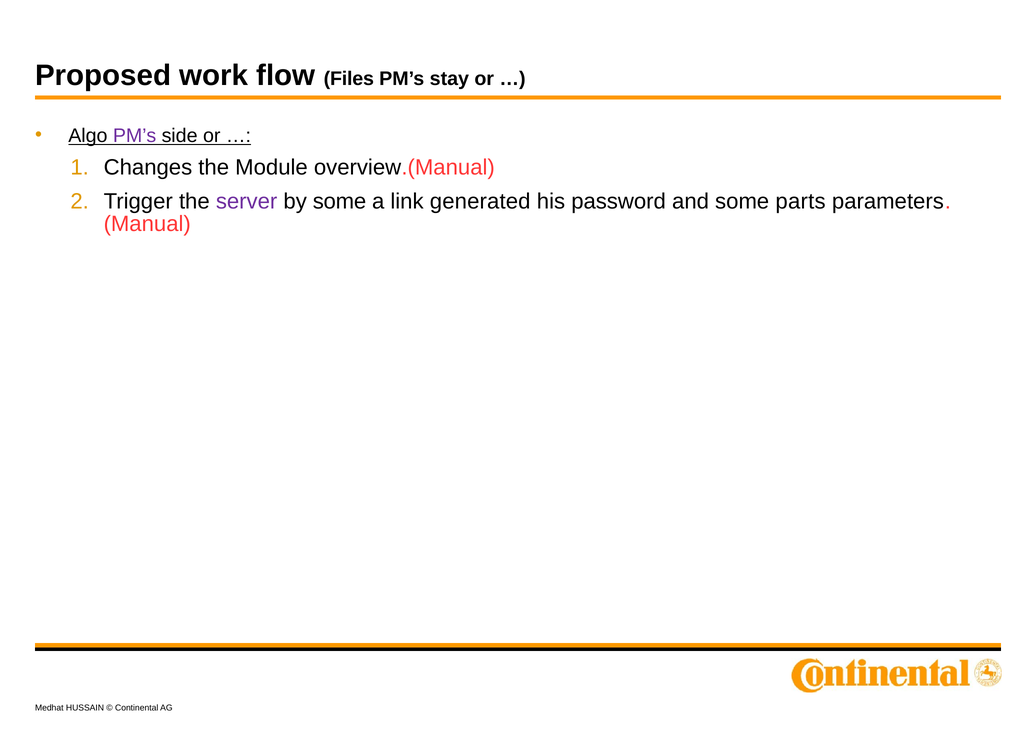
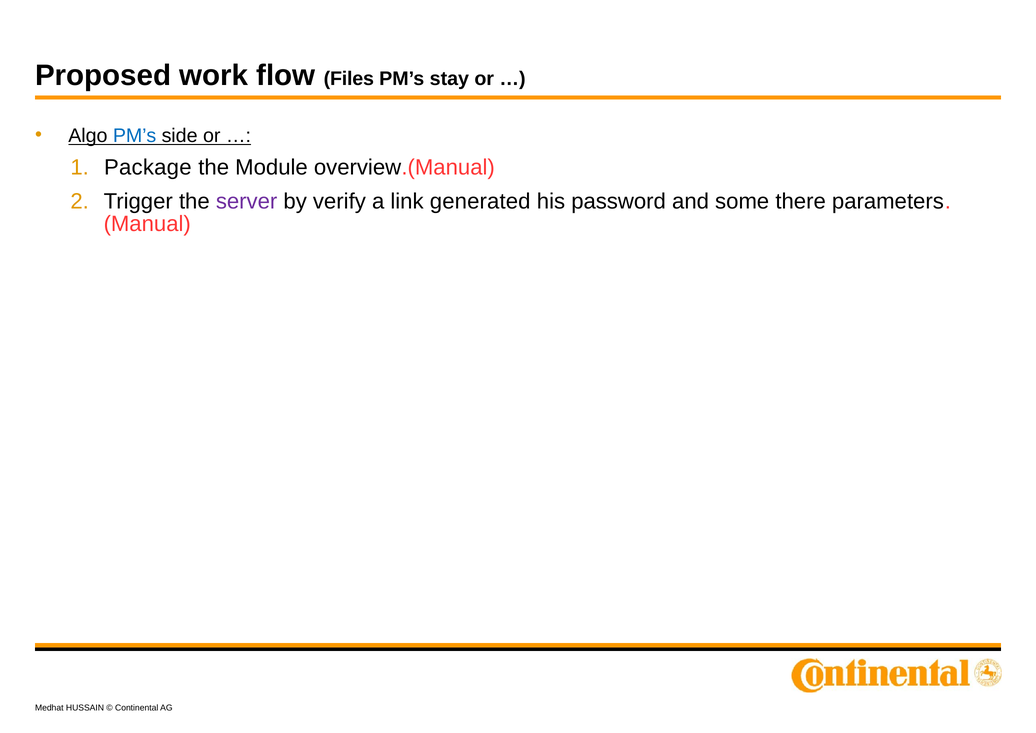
PM’s colour: purple -> blue (135, 136)
Changes: Changes -> Package (148, 167)
by some: some -> verify (339, 202)
parts: parts -> there (801, 202)
